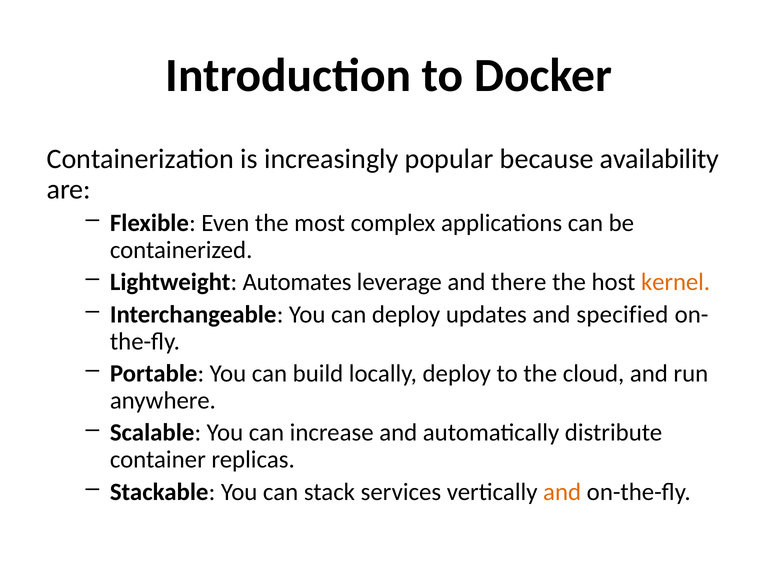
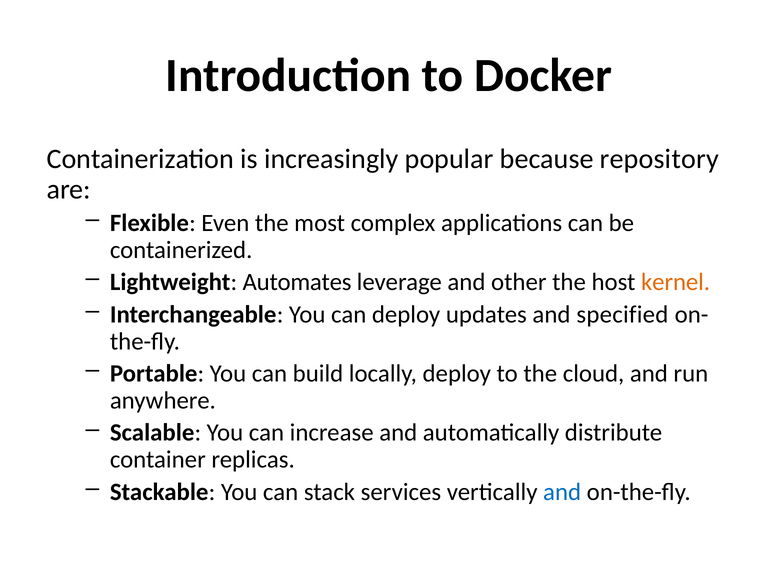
availability: availability -> repository (659, 159)
there: there -> other (519, 282)
and colour: orange -> blue (562, 492)
